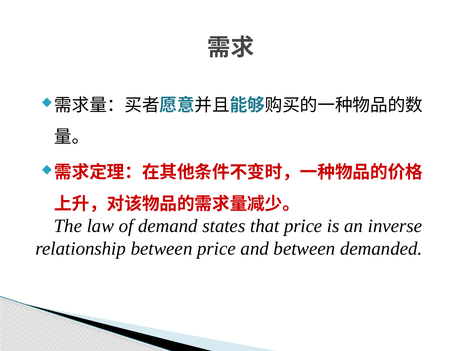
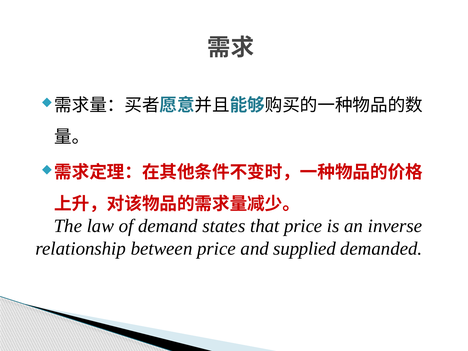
and between: between -> supplied (305, 249)
